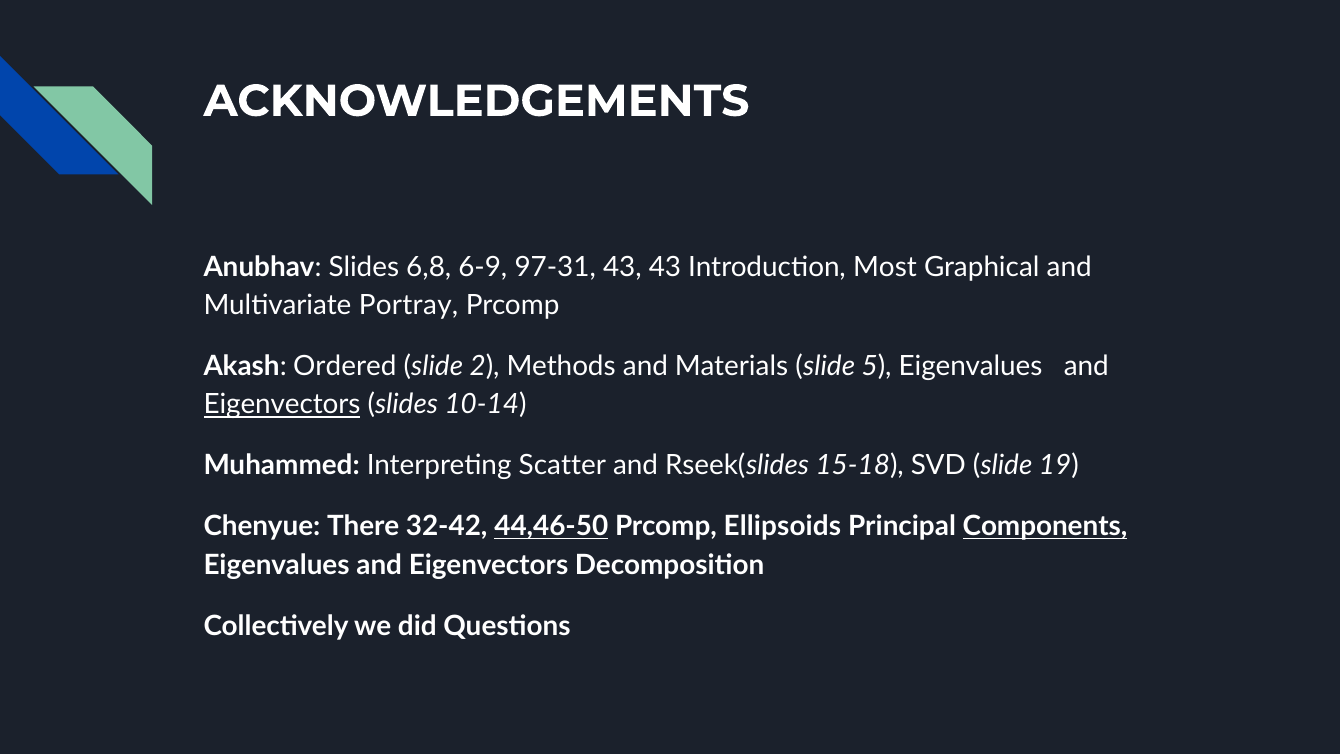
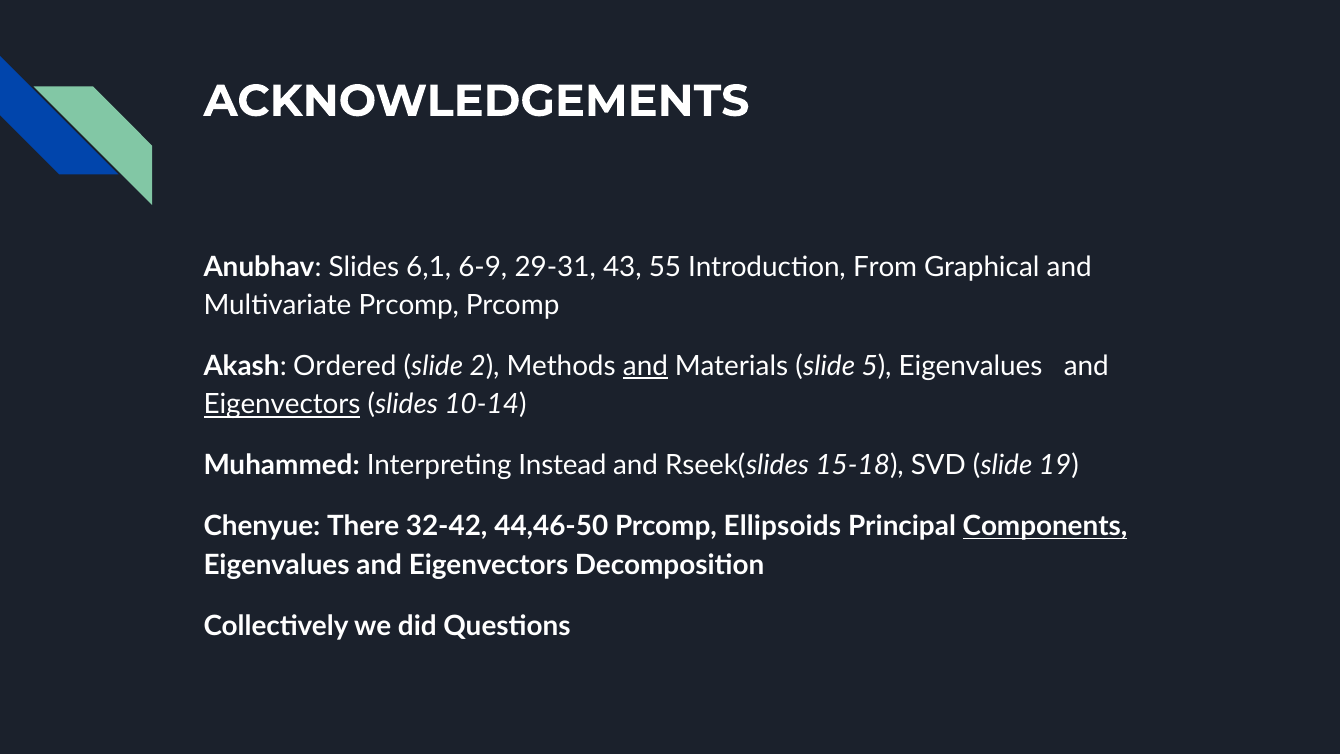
6,8: 6,8 -> 6,1 (429, 267)
97-31: 97-31 -> 29-31 (555, 267)
43 43: 43 -> 55 (665, 267)
Most: Most -> From (885, 267)
Multivariate Portray: Portray -> Prcomp (409, 305)
and underline: none -> present (645, 366)
Scatter: Scatter -> Instead (562, 465)
44,46-50 underline: present -> none (551, 526)
